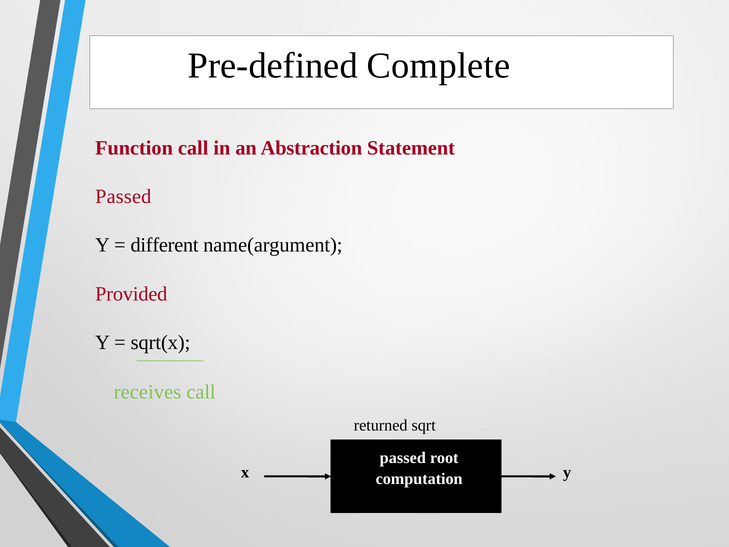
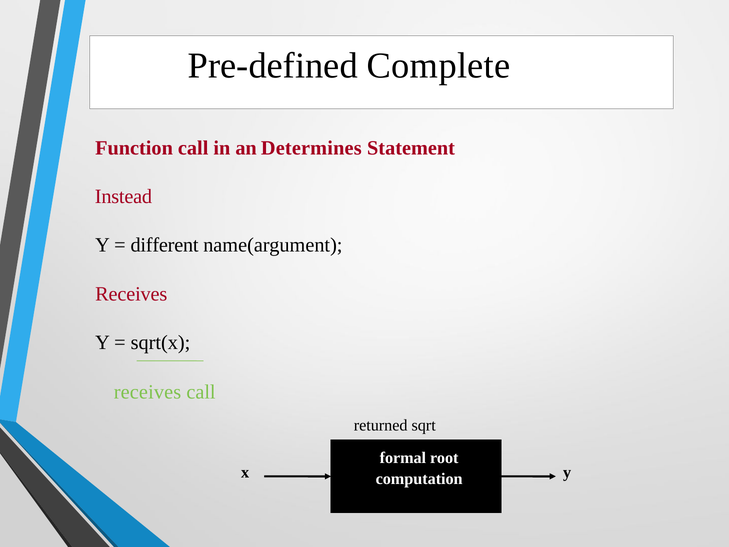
Abstraction: Abstraction -> Determines (311, 148)
Passed: Passed -> Instead (123, 197)
Provided: Provided -> Receives (131, 294)
passed: passed -> formal (403, 458)
